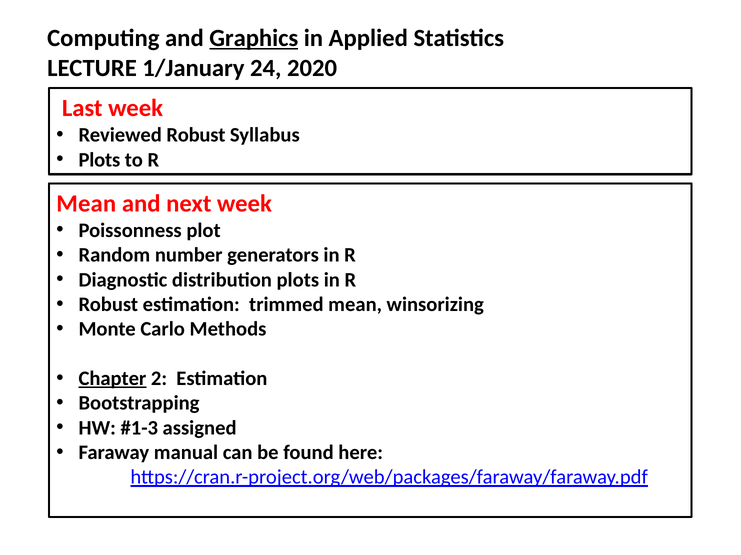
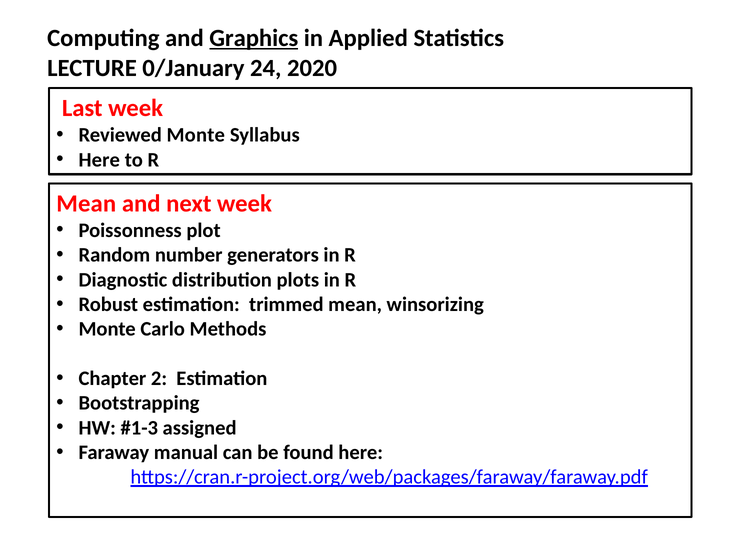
1/January: 1/January -> 0/January (193, 68)
Reviewed Robust: Robust -> Monte (196, 135)
Plots: Plots -> Here (99, 160)
Chapter underline: present -> none (112, 379)
